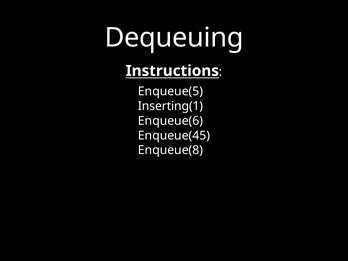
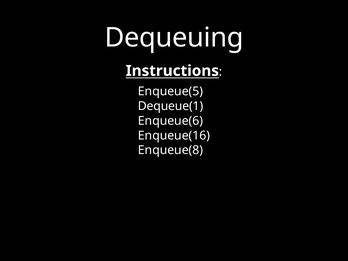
Inserting(1: Inserting(1 -> Dequeue(1 (171, 106)
Enqueue(45: Enqueue(45 -> Enqueue(16 (174, 135)
